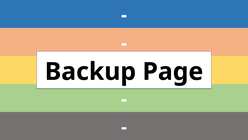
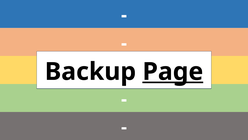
Page underline: none -> present (173, 71)
